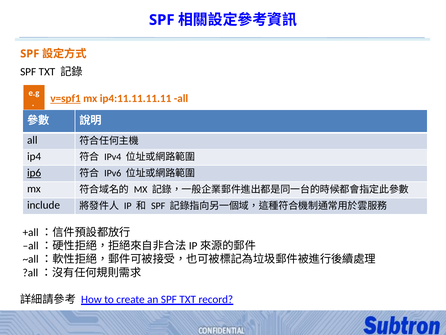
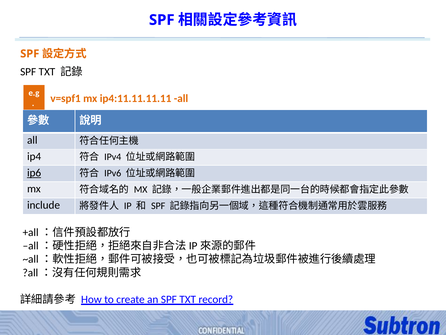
v=spf1 underline: present -> none (66, 98)
